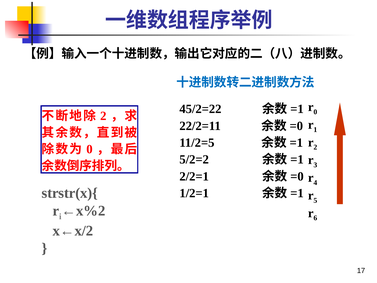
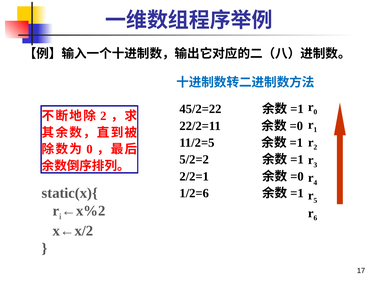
strstr(x){: strstr(x){ -> static(x){ (70, 193)
1/2=1: 1/2=1 -> 1/2=6 (194, 193)
